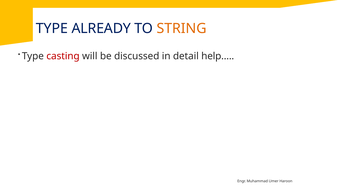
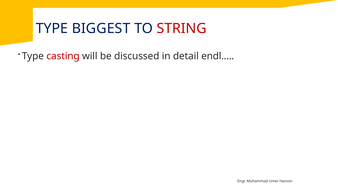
ALREADY: ALREADY -> BIGGEST (101, 28)
STRING colour: orange -> red (182, 28)
help…: help… -> endl… (218, 56)
